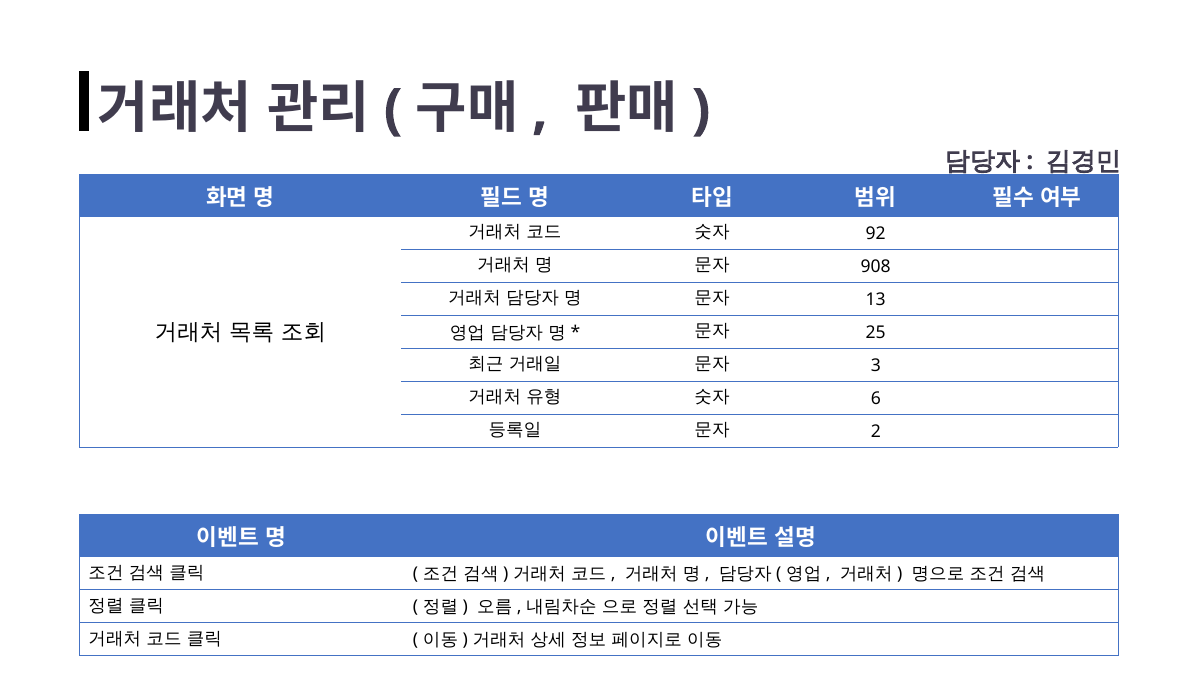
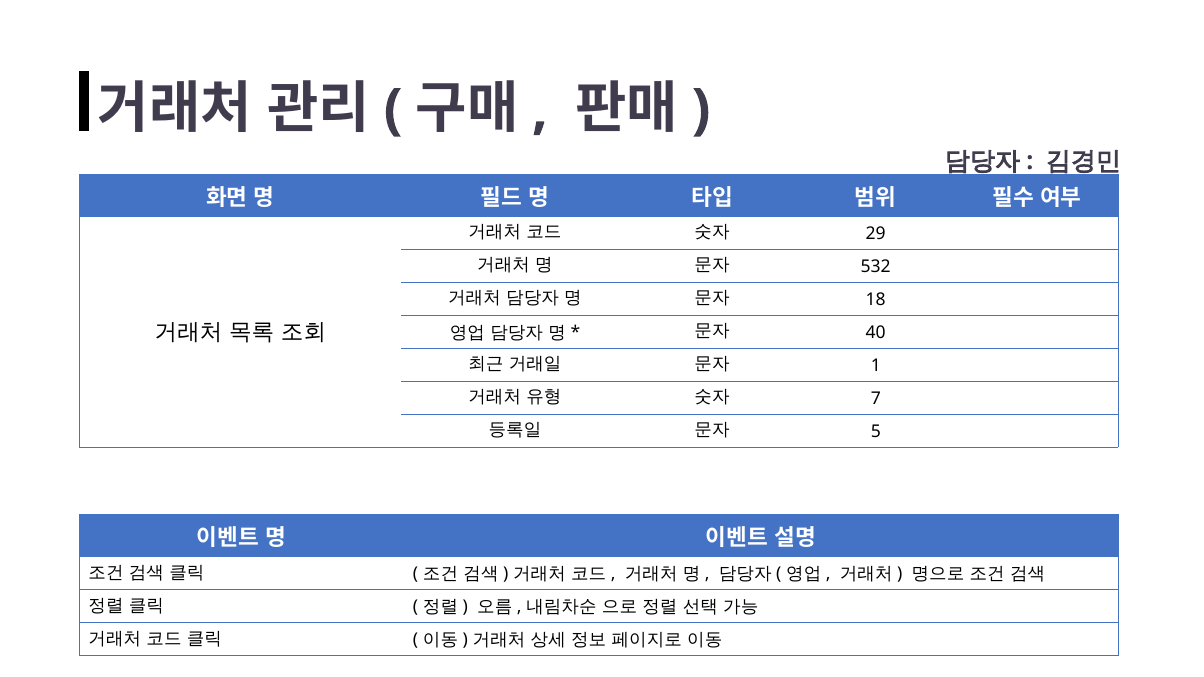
92: 92 -> 29 (876, 234)
908: 908 -> 532 (876, 267)
13: 13 -> 18 (876, 300)
25: 25 -> 40 (876, 333)
3: 3 -> 1 (876, 366)
6: 6 -> 7 (876, 399)
2: 2 -> 5 (876, 432)
